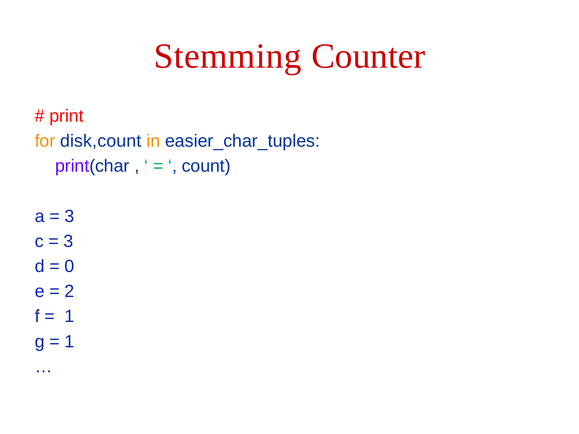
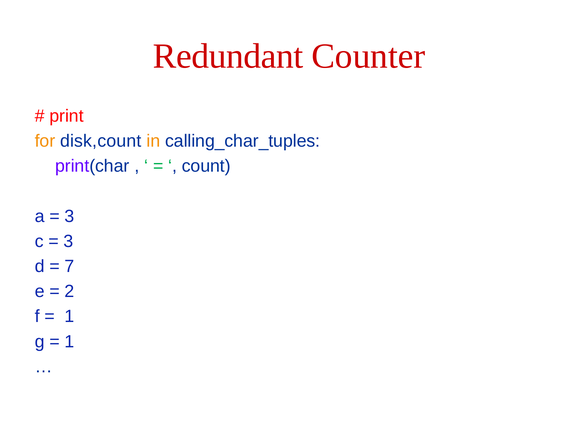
Stemming: Stemming -> Redundant (228, 56)
easier_char_tuples: easier_char_tuples -> calling_char_tuples (243, 141)
0: 0 -> 7 (70, 267)
